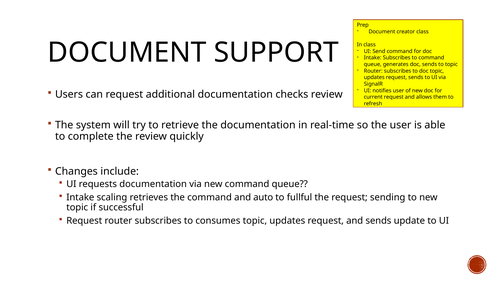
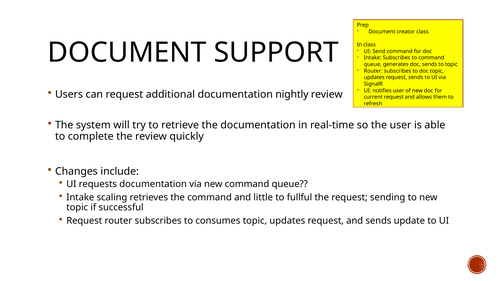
checks: checks -> nightly (292, 94)
auto: auto -> little (263, 197)
